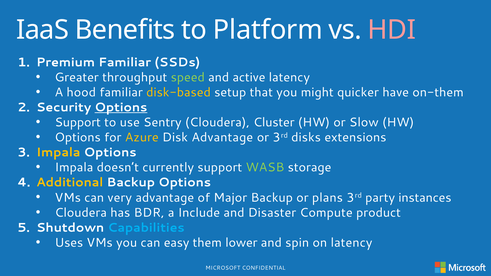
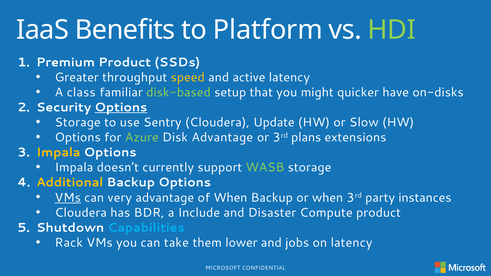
HDI colour: pink -> light green (392, 30)
Premium Familiar: Familiar -> Product (125, 62)
speed colour: light green -> yellow (188, 77)
hood: hood -> class (81, 92)
disk-based colour: yellow -> light green (179, 92)
on-them: on-them -> on-disks (438, 92)
Support: Support -> Storage (78, 123)
Cluster: Cluster -> Update (274, 123)
Azure colour: yellow -> light green (142, 138)
disks: disks -> plans (306, 138)
VMs underline: none -> present (68, 198)
of Major: Major -> When (230, 198)
or plans: plans -> when (328, 198)
Uses: Uses -> Rack (69, 243)
easy: easy -> take (176, 243)
spin: spin -> jobs (297, 243)
